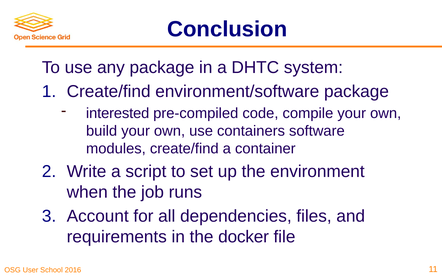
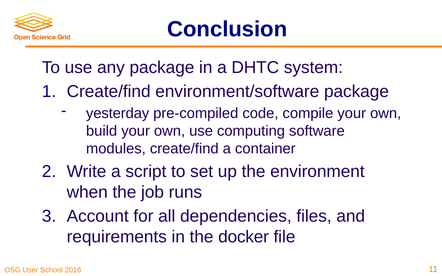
interested: interested -> yesterday (118, 113)
containers: containers -> computing (251, 131)
